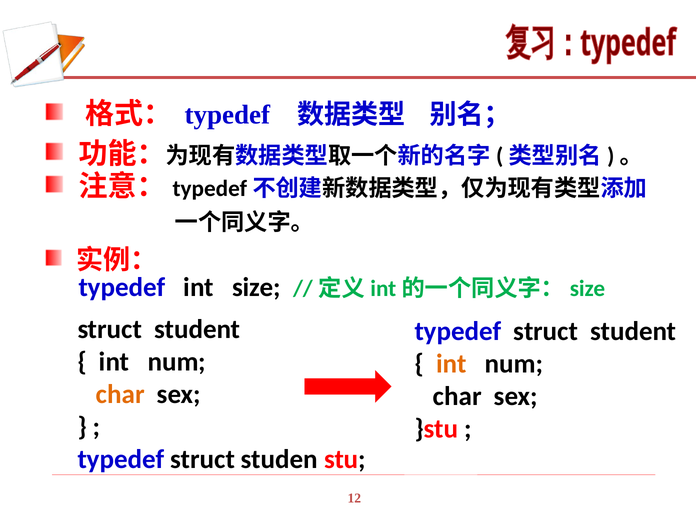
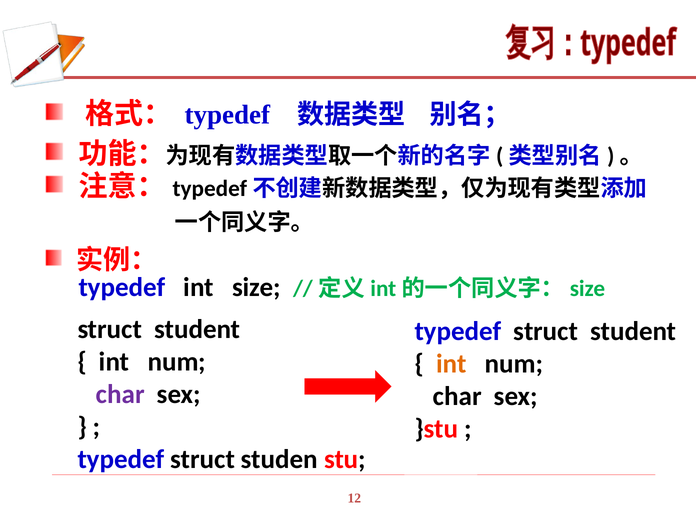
char colour: orange -> purple (120, 395)
